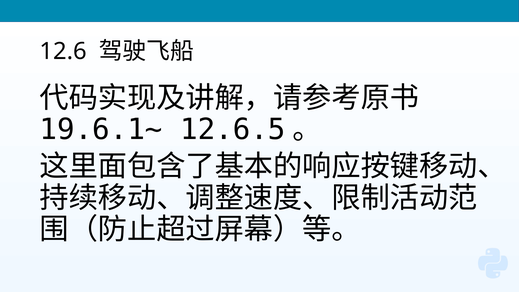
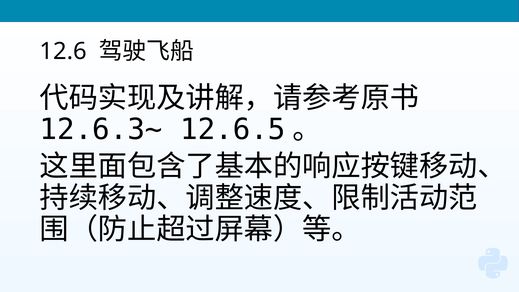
19.6.1~: 19.6.1~ -> 12.6.3~ (101, 130)
